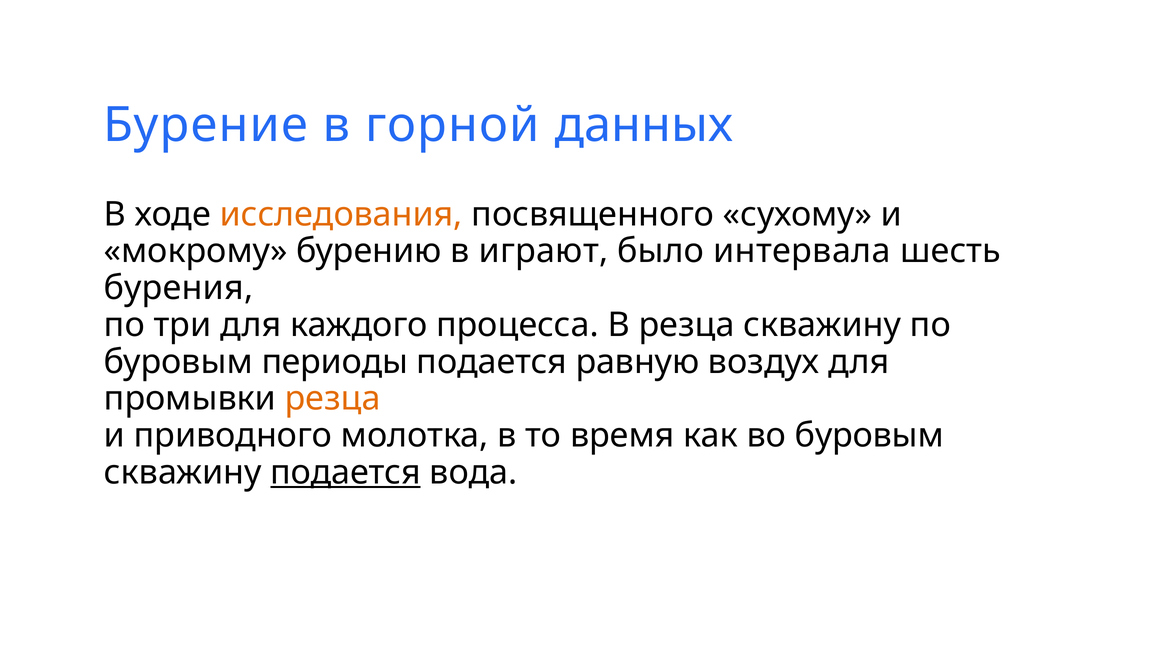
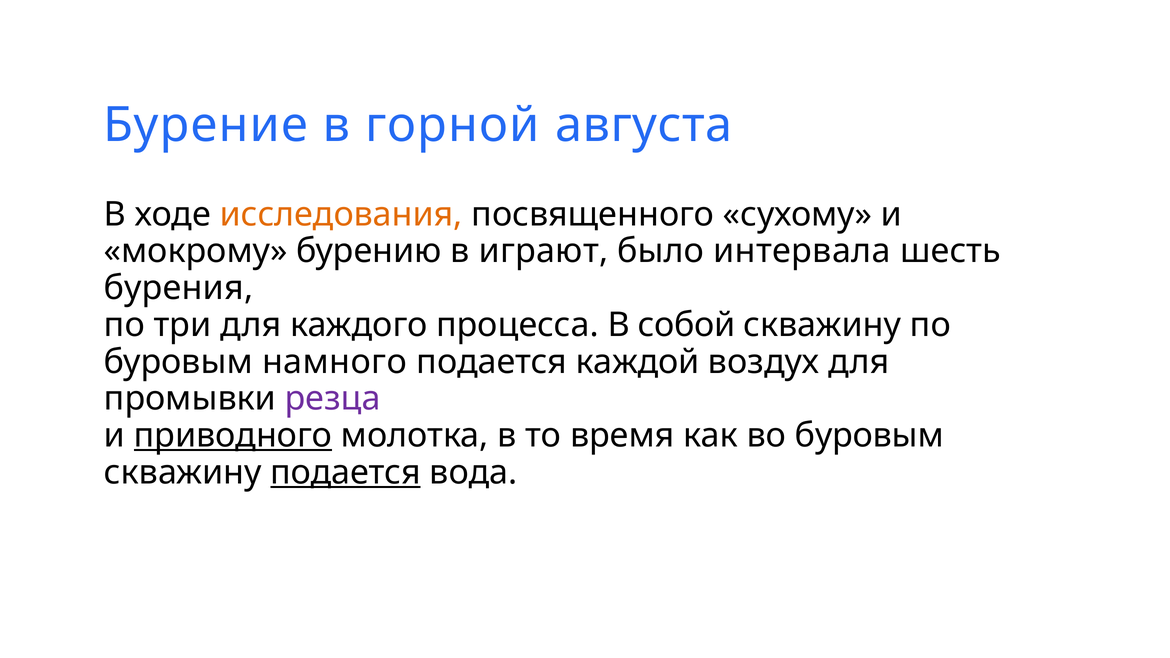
данных: данных -> августа (644, 125)
В резца: резца -> собой (687, 325)
периоды: периоды -> намного (334, 362)
равную: равную -> каждой (637, 362)
резца colour: orange -> purple (333, 399)
приводного underline: none -> present (233, 436)
